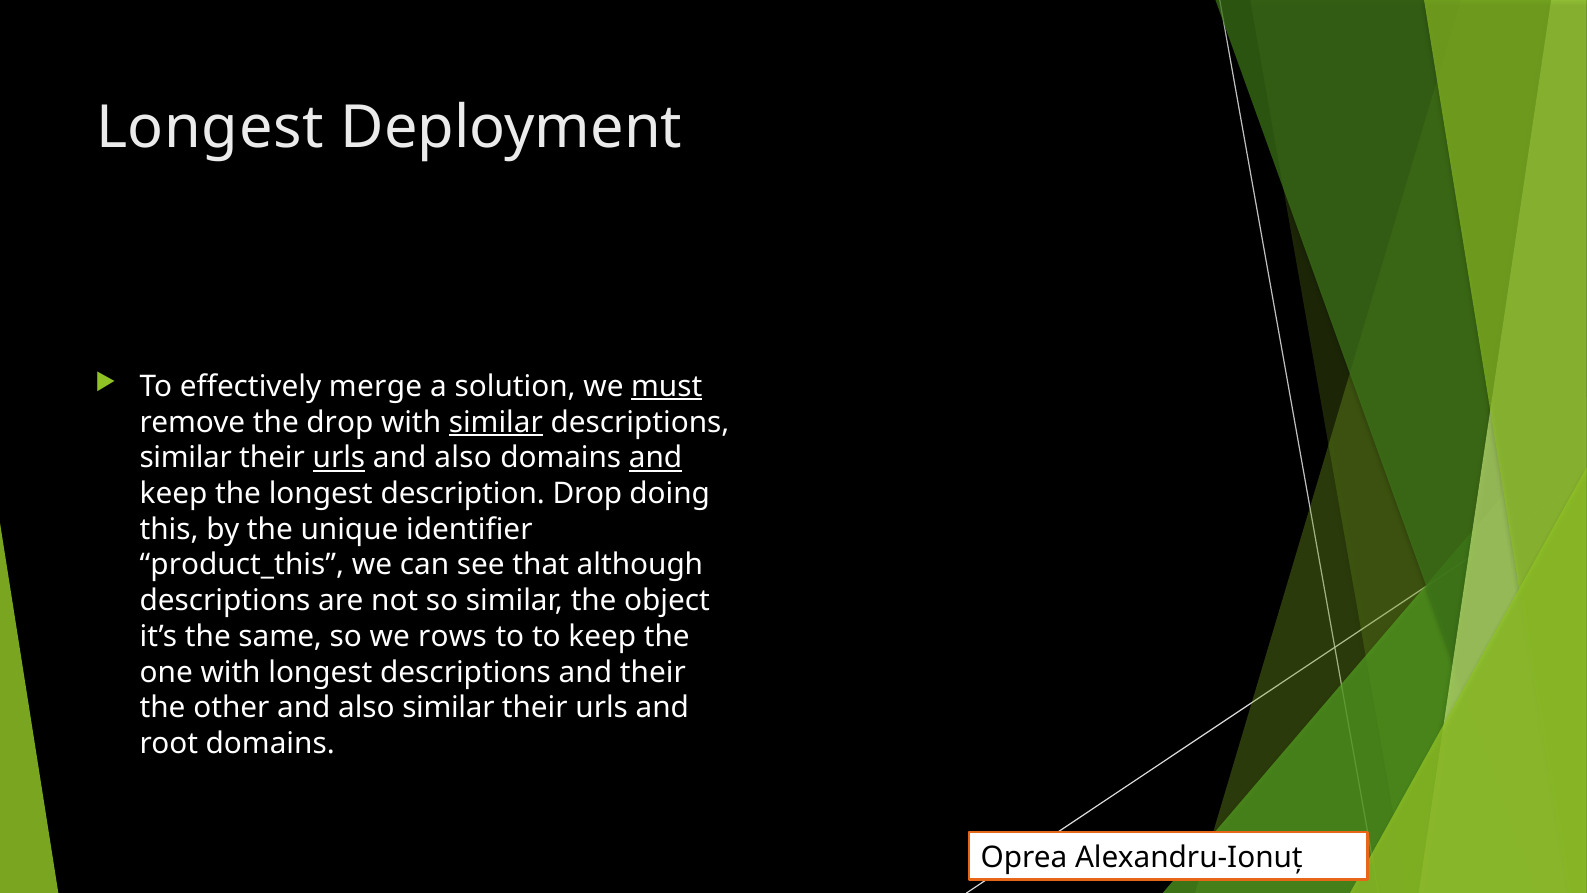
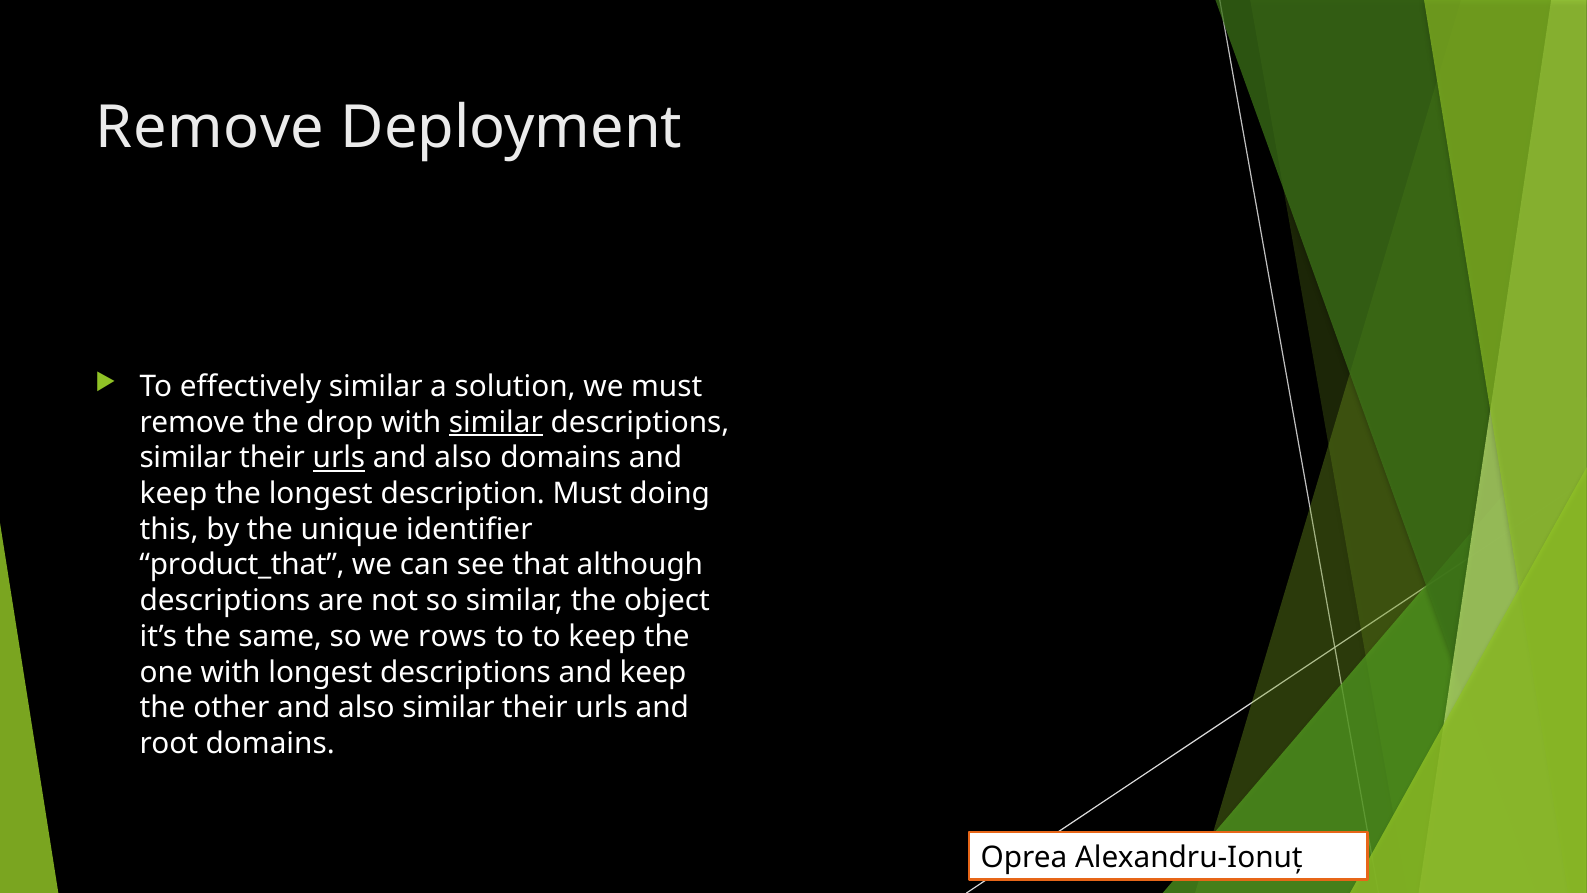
Longest: Longest -> Remove (210, 128)
effectively merge: merge -> similar (376, 386)
must underline: present -> none (667, 386)
and underline: present -> none (656, 458)
description Drop: Drop -> Must (587, 494)
product_this: product_this -> product_that (242, 565)
descriptions and their: their -> keep (653, 672)
